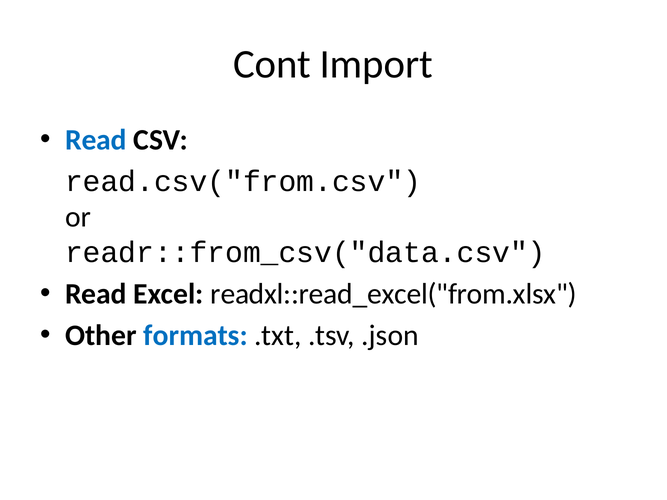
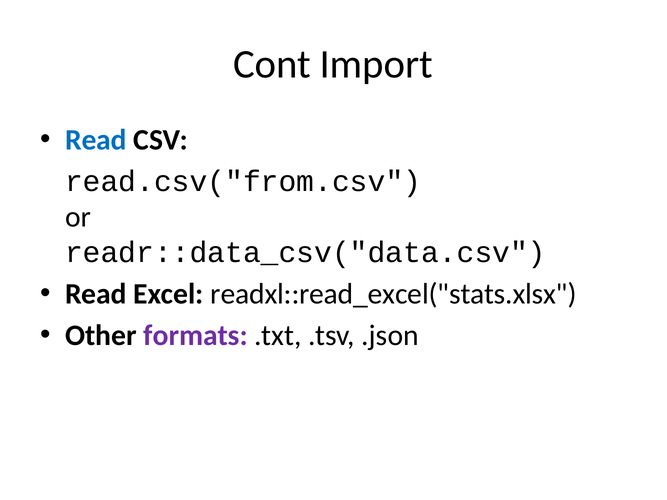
readr::from_csv("data.csv: readr::from_csv("data.csv -> readr::data_csv("data.csv (305, 253)
readxl::read_excel("from.xlsx: readxl::read_excel("from.xlsx -> readxl::read_excel("stats.xlsx (394, 294)
formats colour: blue -> purple (196, 336)
